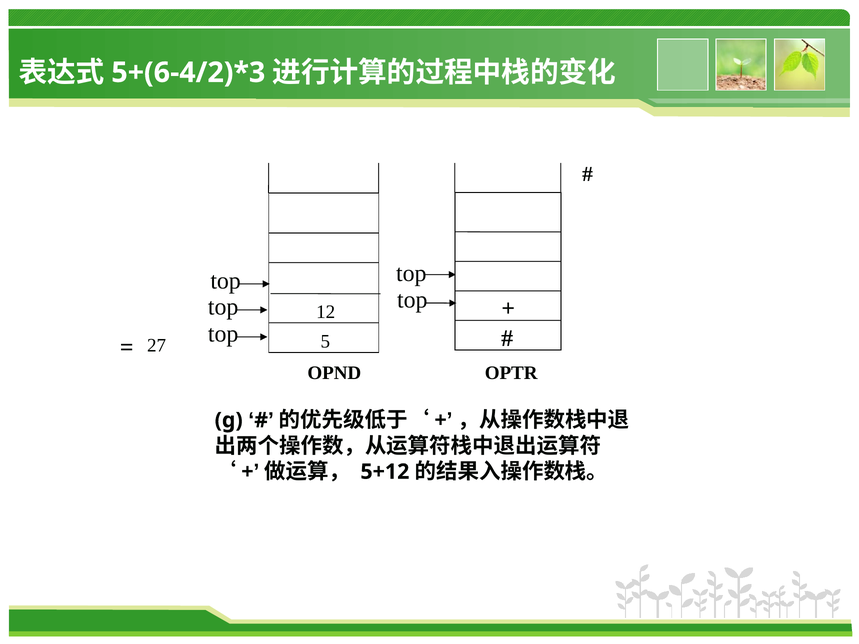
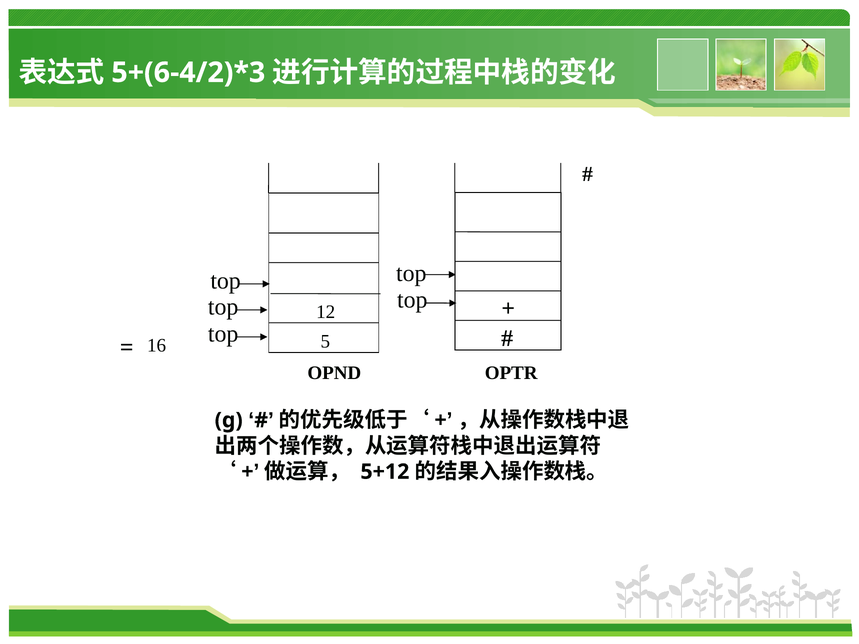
27: 27 -> 16 (157, 346)
